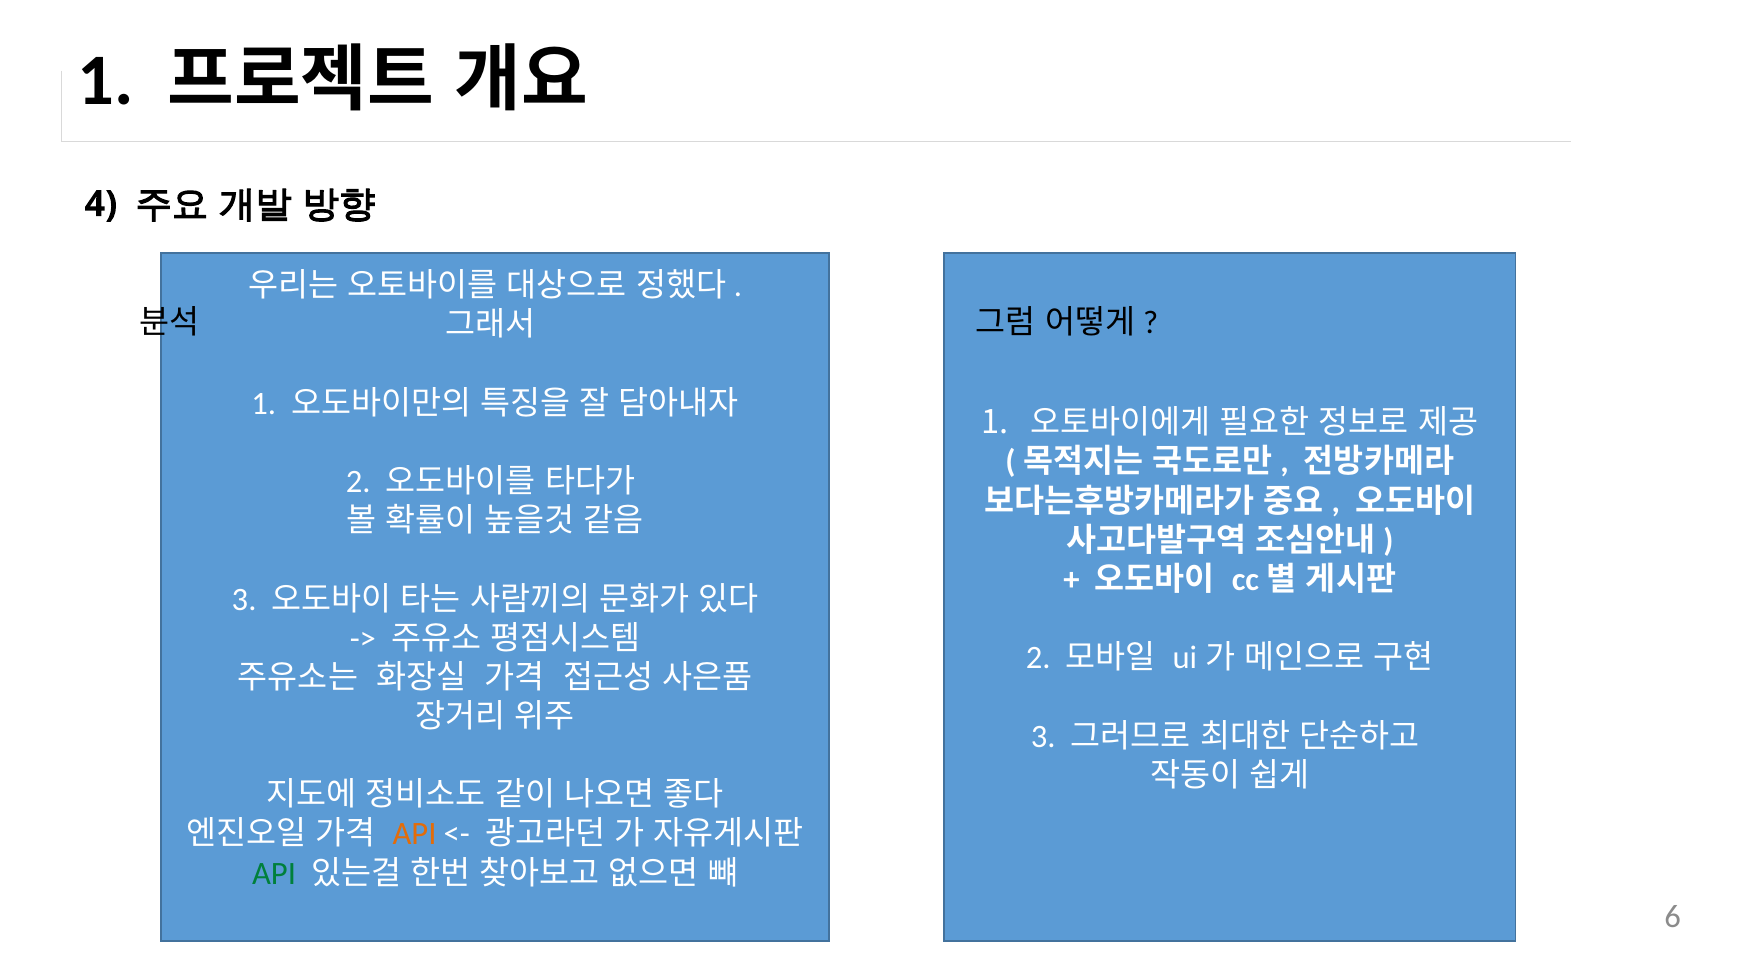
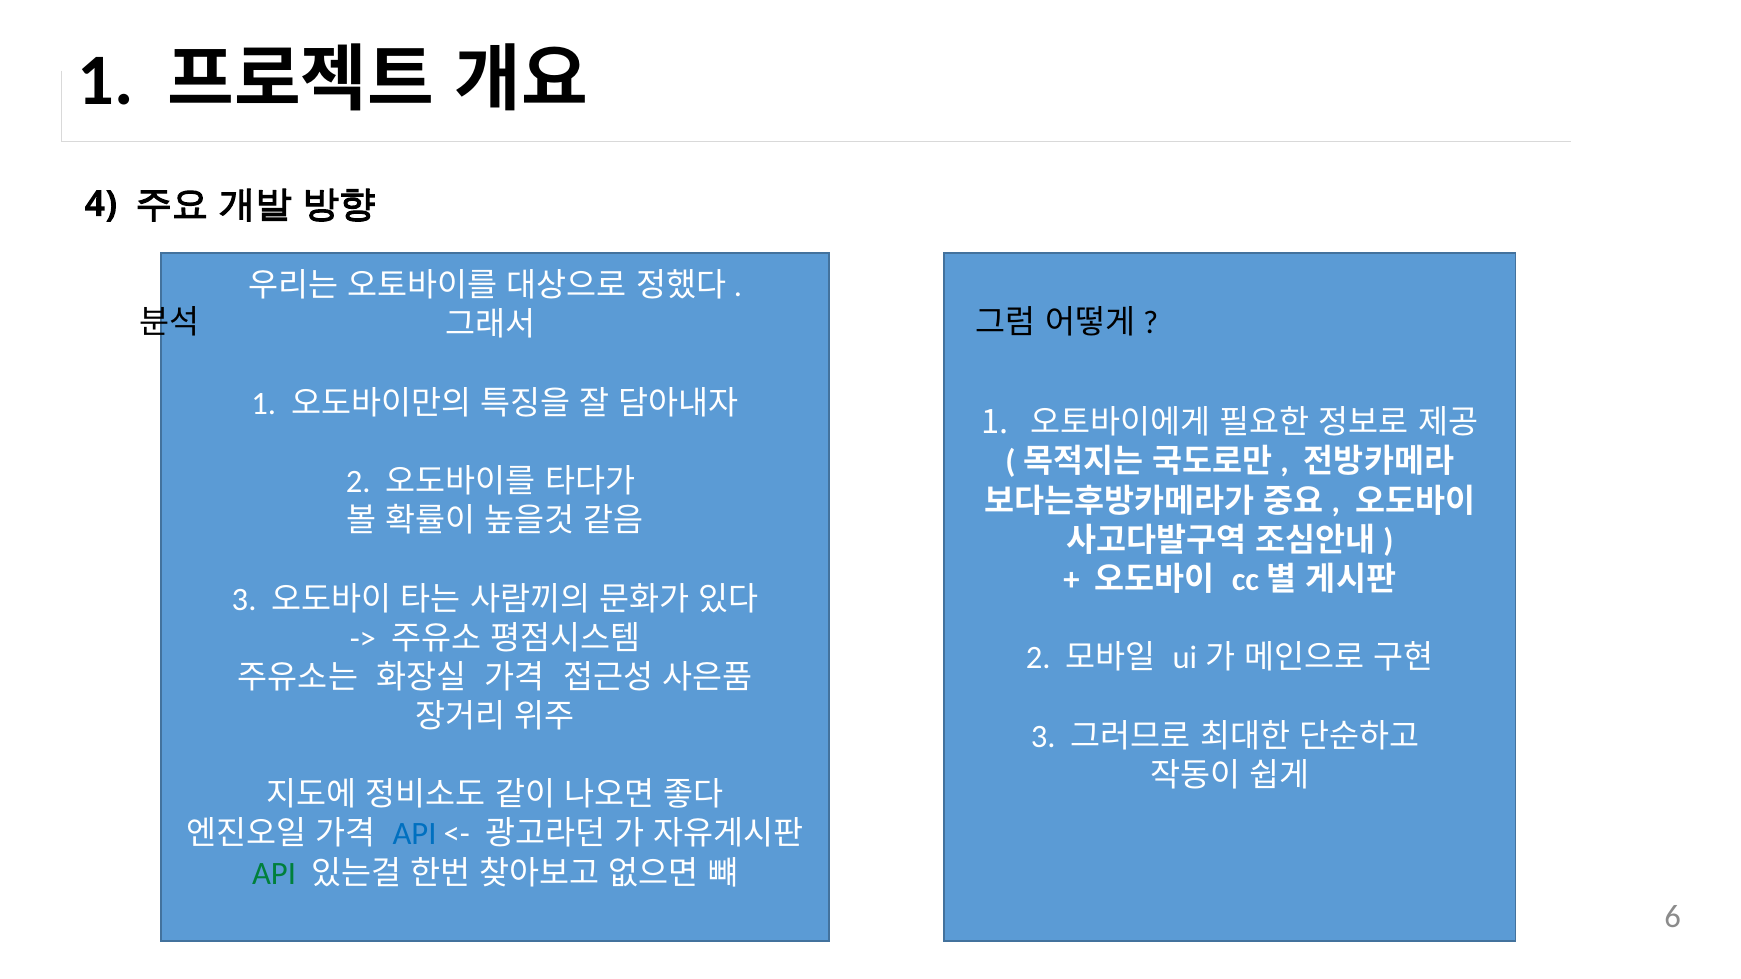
API colour: orange -> blue (415, 834)
